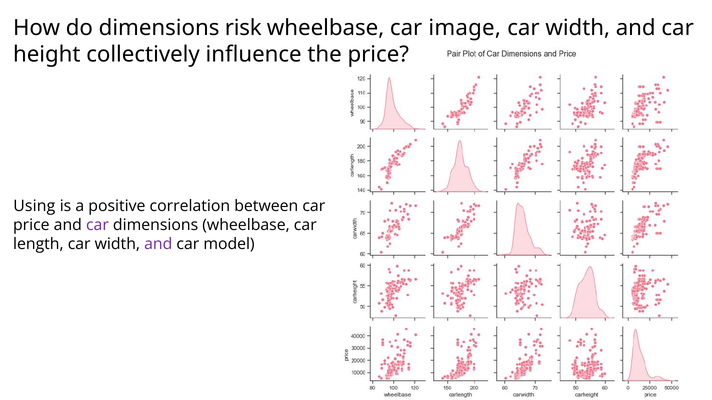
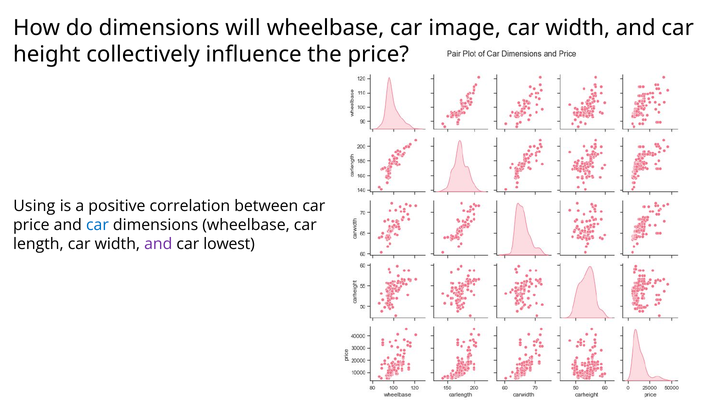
risk: risk -> will (243, 28)
car colour: purple -> blue (97, 225)
model: model -> lowest (229, 244)
